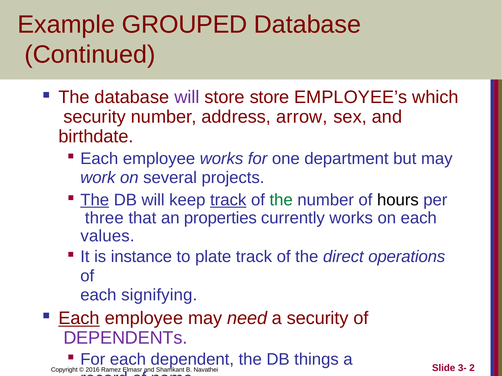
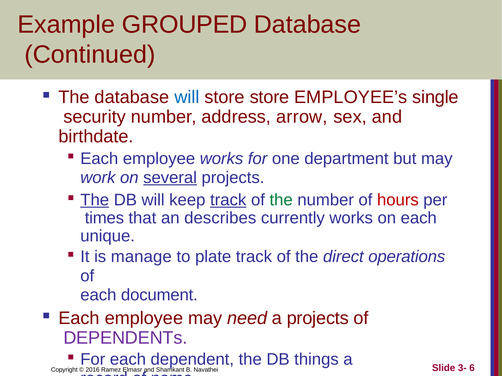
will colour: purple -> blue (187, 97)
which: which -> single (436, 97)
several underline: none -> present (170, 178)
hours colour: black -> red (398, 200)
three: three -> times (104, 218)
properties: properties -> describes (220, 218)
values: values -> unique (108, 236)
instance: instance -> manage (141, 257)
signifying: signifying -> document (159, 295)
Each underline: present -> none (79, 319)
a security: security -> projects (318, 319)
2: 2 -> 6 (472, 369)
